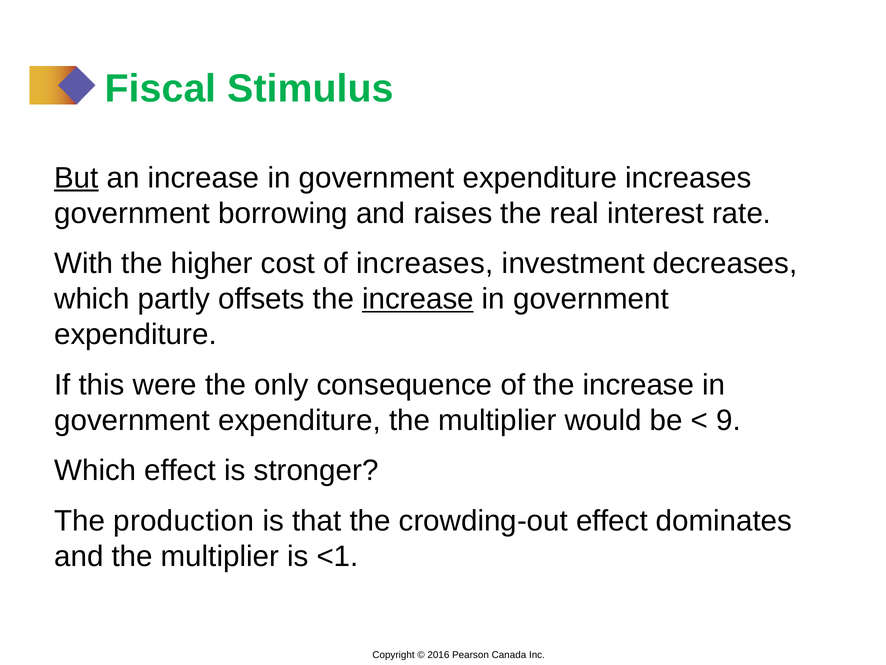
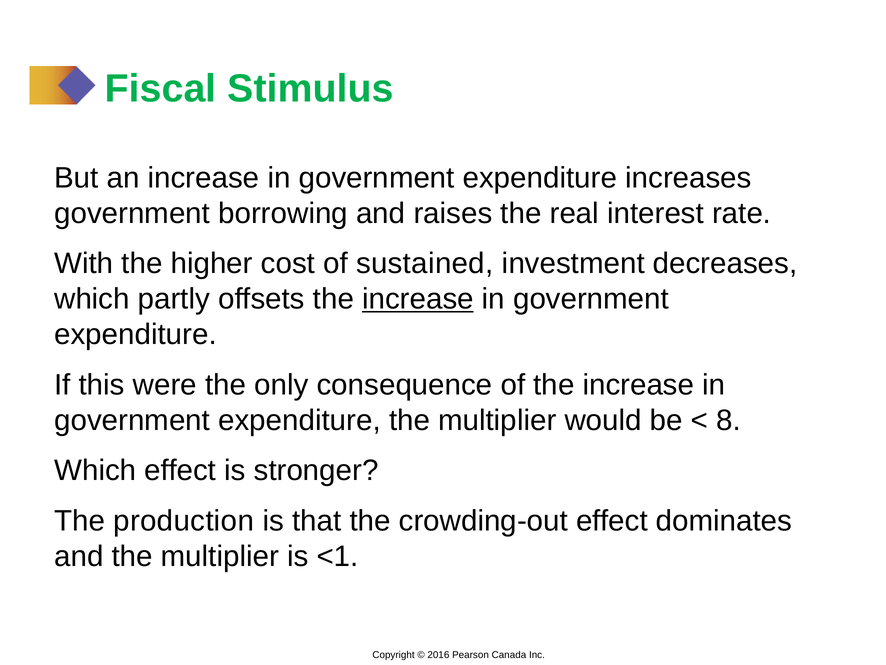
But underline: present -> none (76, 178)
of increases: increases -> sustained (425, 263)
9: 9 -> 8 (729, 420)
